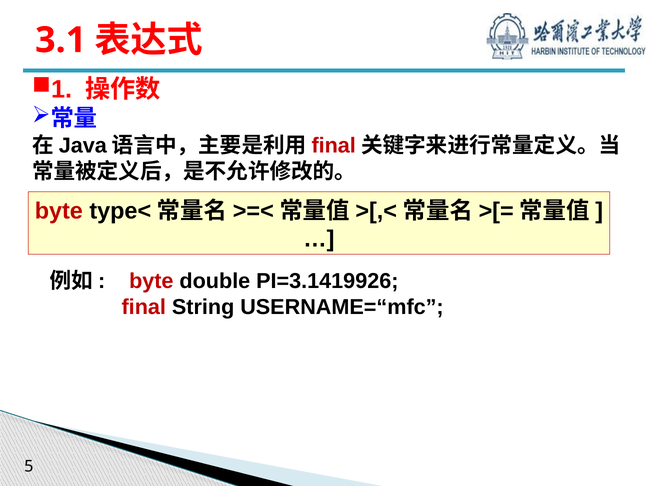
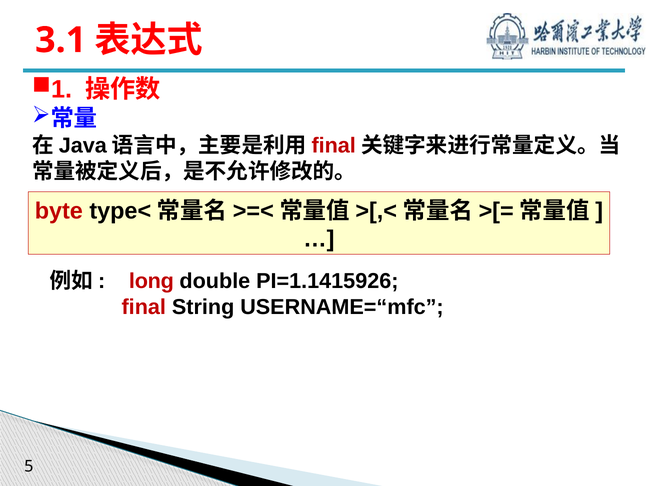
byte: byte -> long (151, 281)
PI=3.1419926: PI=3.1419926 -> PI=1.1415926 (327, 281)
